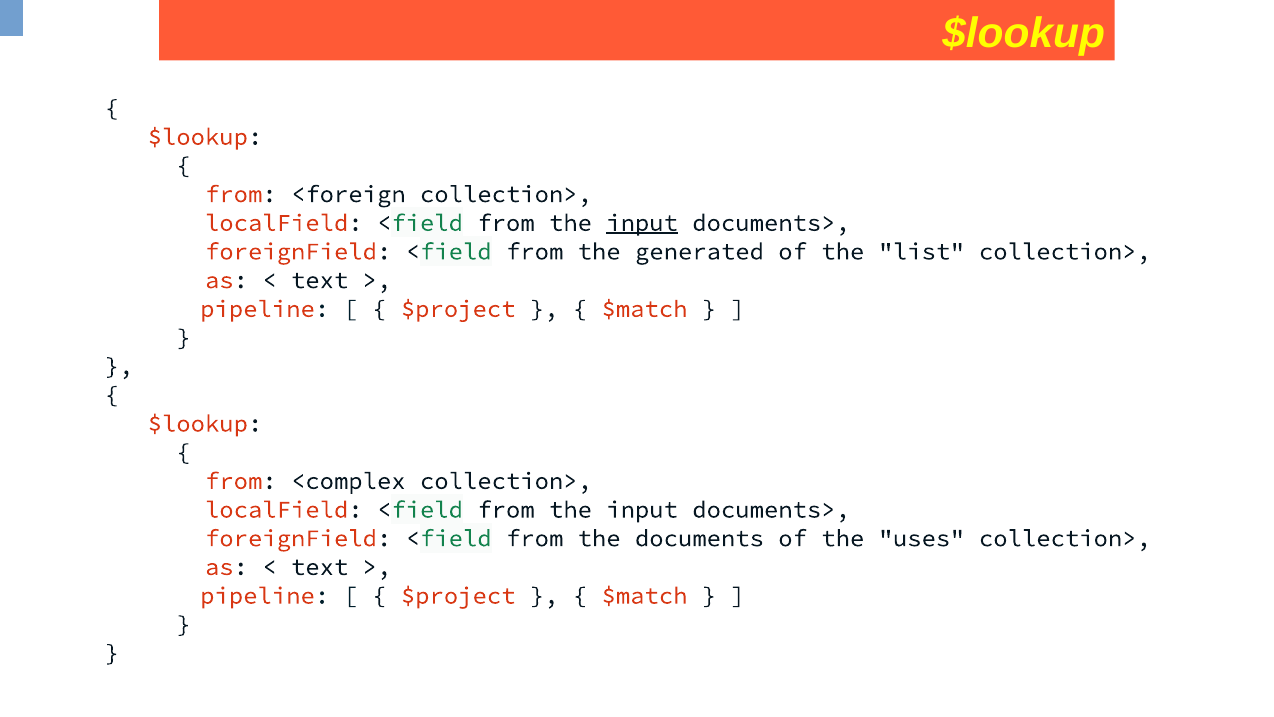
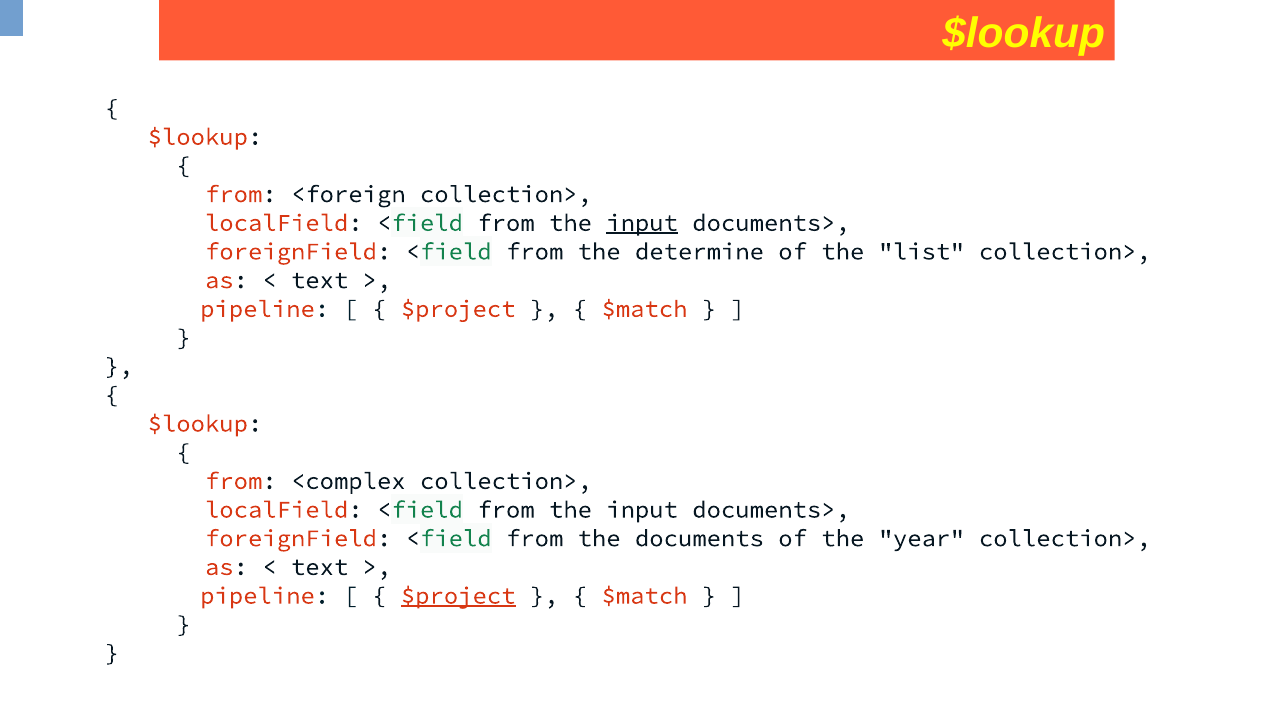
generated: generated -> determine (699, 251)
uses: uses -> year (922, 538)
$project underline: none -> present (458, 595)
